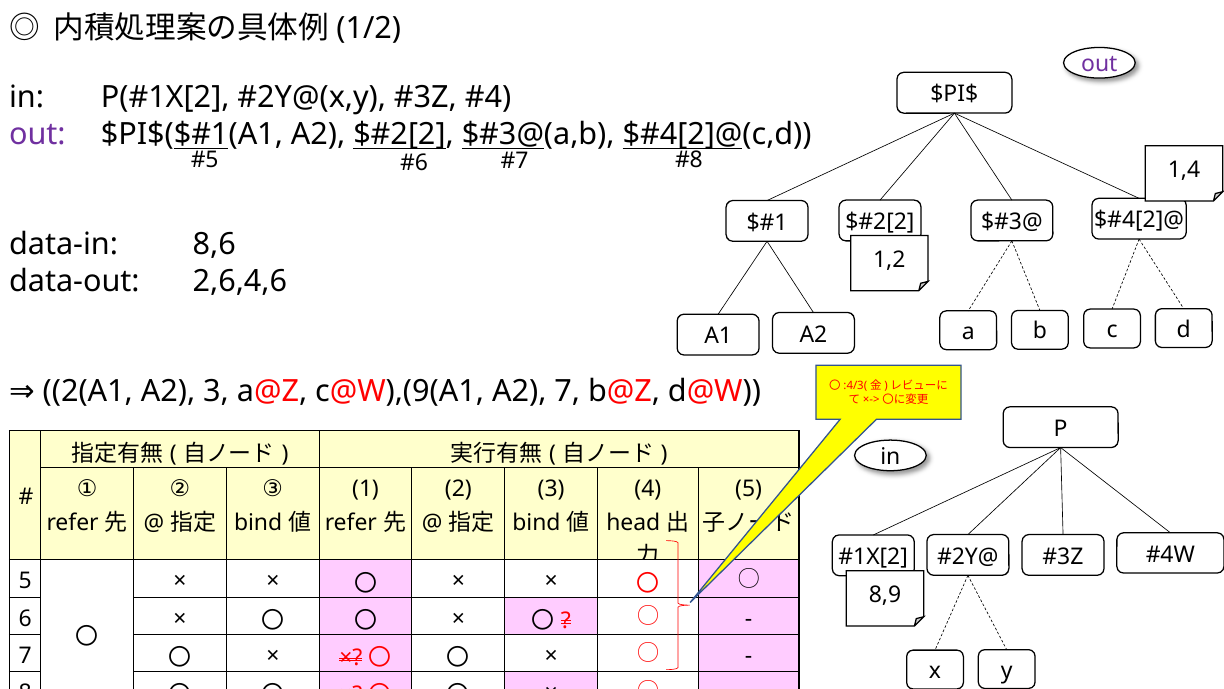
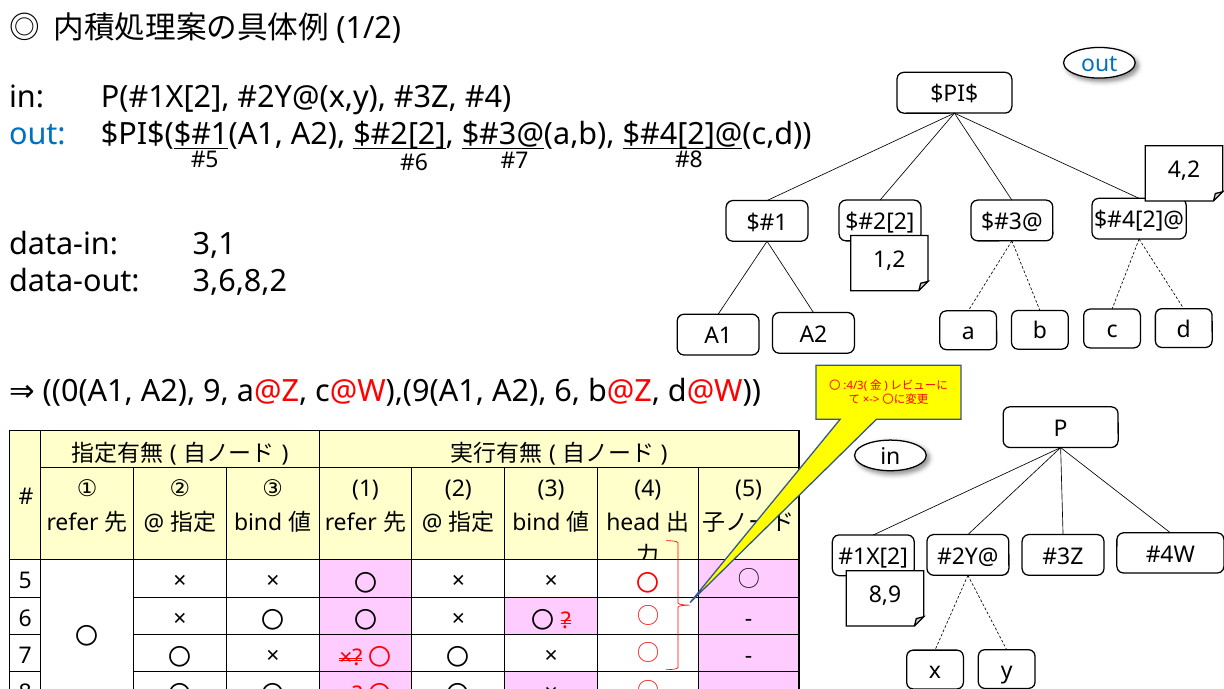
out colour: purple -> blue (1099, 64)
out colour: purple -> blue (37, 134)
1,4: 1,4 -> 4,2 (1184, 170)
8,6: 8,6 -> 3,1 (214, 245)
2,6,4,6: 2,6,4,6 -> 3,6,8,2 (240, 281)
2(A1: 2(A1 -> 0(A1 (88, 391)
A2 3: 3 -> 9 (216, 391)
A2 7: 7 -> 6 (567, 391)
